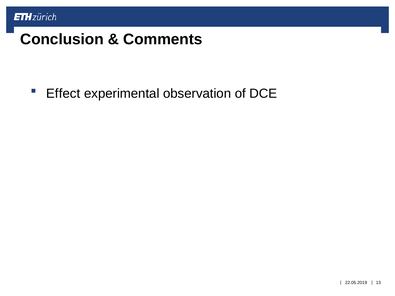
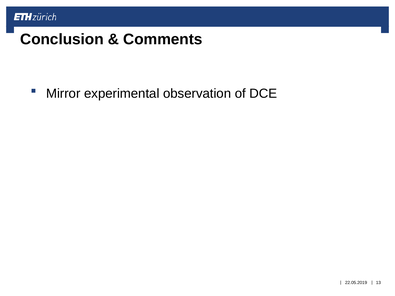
Effect: Effect -> Mirror (63, 94)
